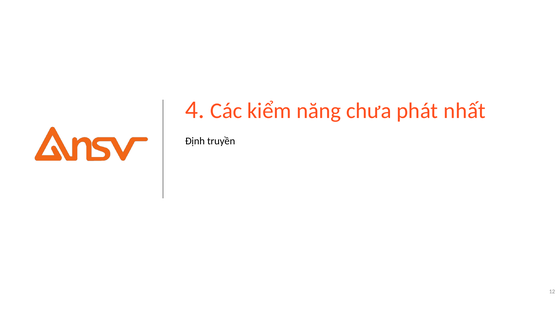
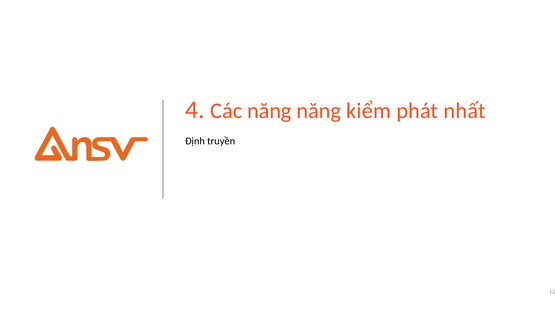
Các kiểm: kiểm -> năng (269, 111)
chưa: chưa -> kiểm (369, 111)
